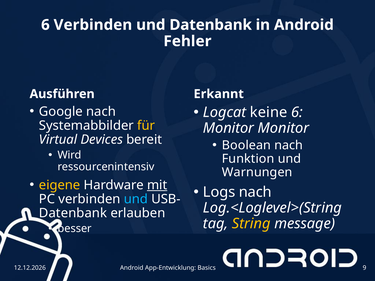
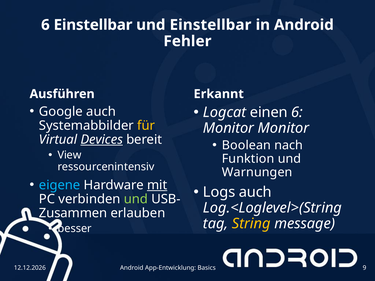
6 Verbinden: Verbinden -> Einstellbar (93, 25)
und Datenbank: Datenbank -> Einstellbar (210, 25)
Google nach: nach -> auch (101, 112)
keine: keine -> einen (269, 112)
Devices underline: none -> present (102, 140)
Wird: Wird -> View (69, 155)
eigene colour: yellow -> light blue (60, 185)
Logs nach: nach -> auch (255, 192)
und colour: light blue -> light green (136, 199)
Datenbank: Datenbank -> Zusammen (73, 213)
